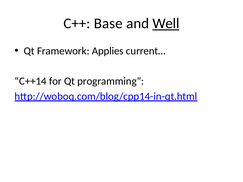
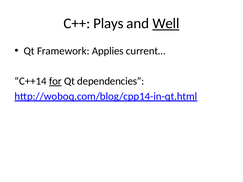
Base: Base -> Plays (108, 24)
for underline: none -> present (55, 81)
programming: programming -> dependencies (111, 81)
